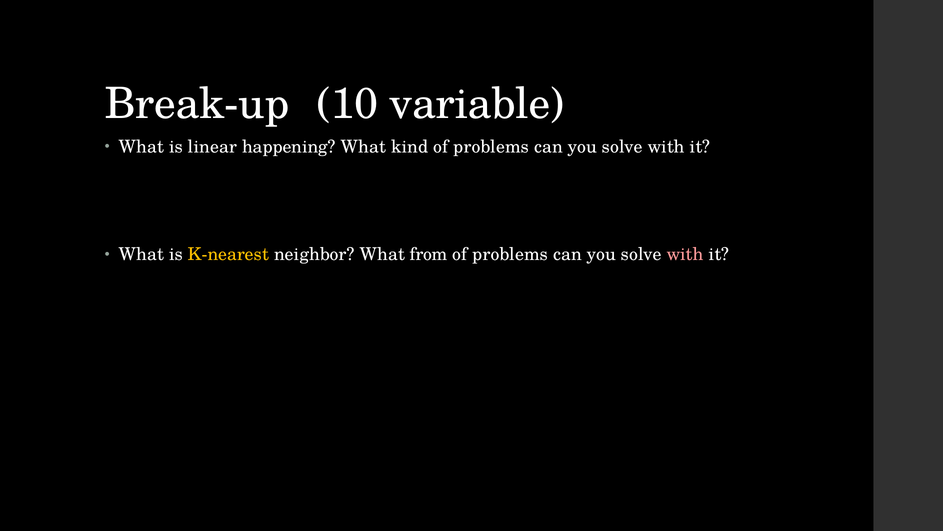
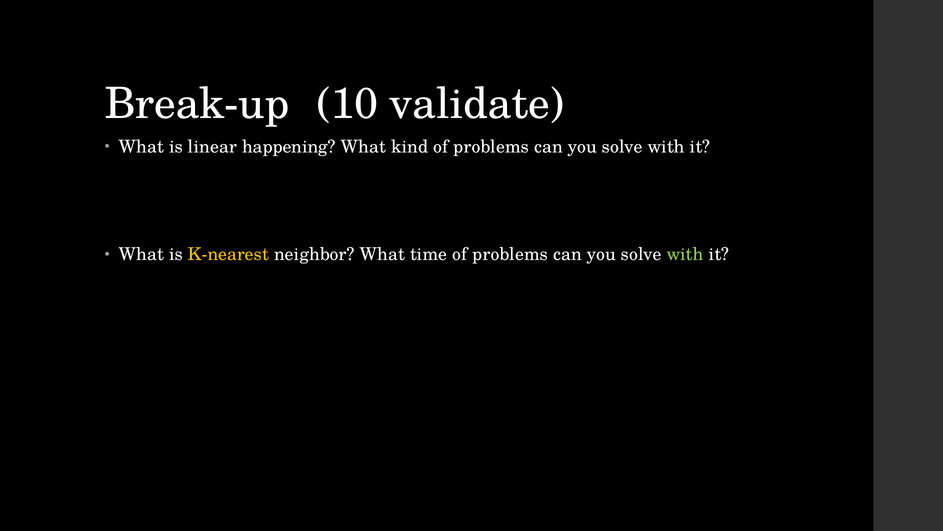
variable: variable -> validate (477, 104)
from: from -> time (429, 254)
with colour: pink -> light green (685, 254)
